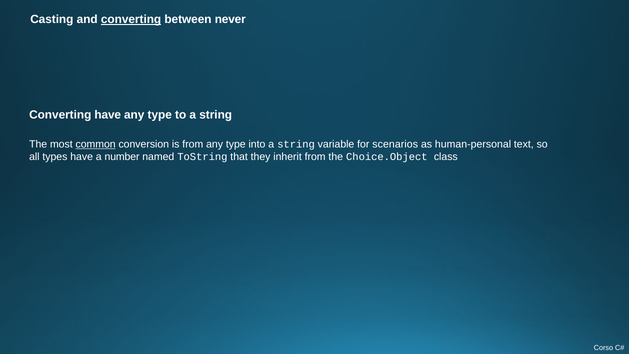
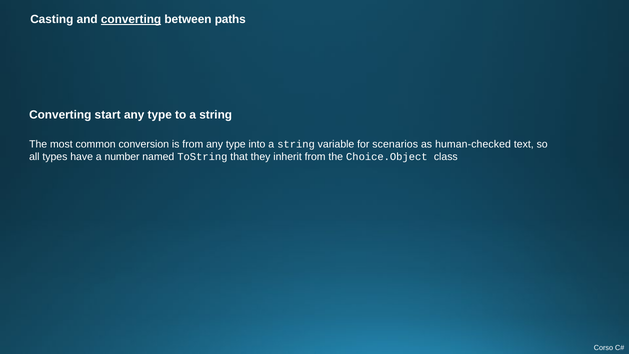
never: never -> paths (230, 19)
Converting have: have -> start (108, 115)
common underline: present -> none (96, 144)
human-personal: human-personal -> human-checked (473, 144)
